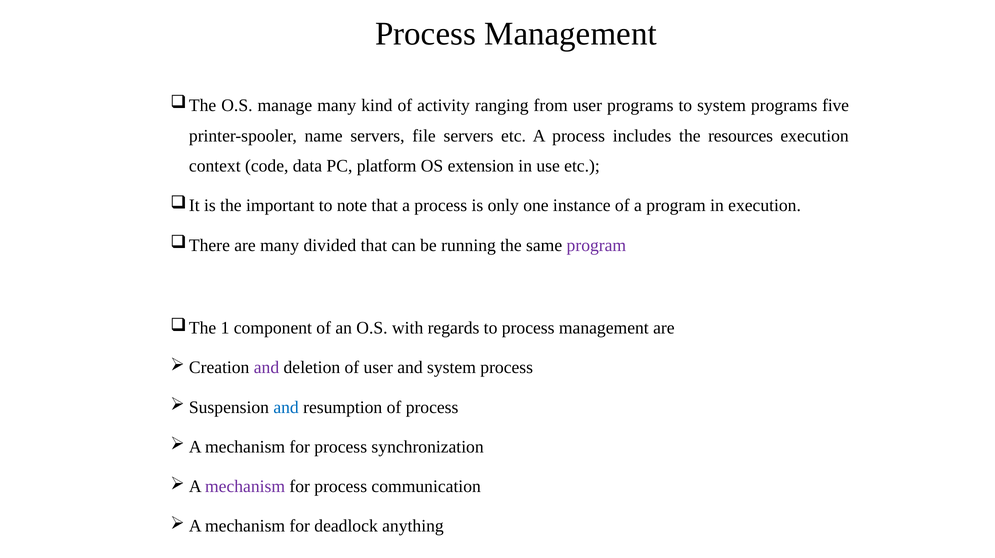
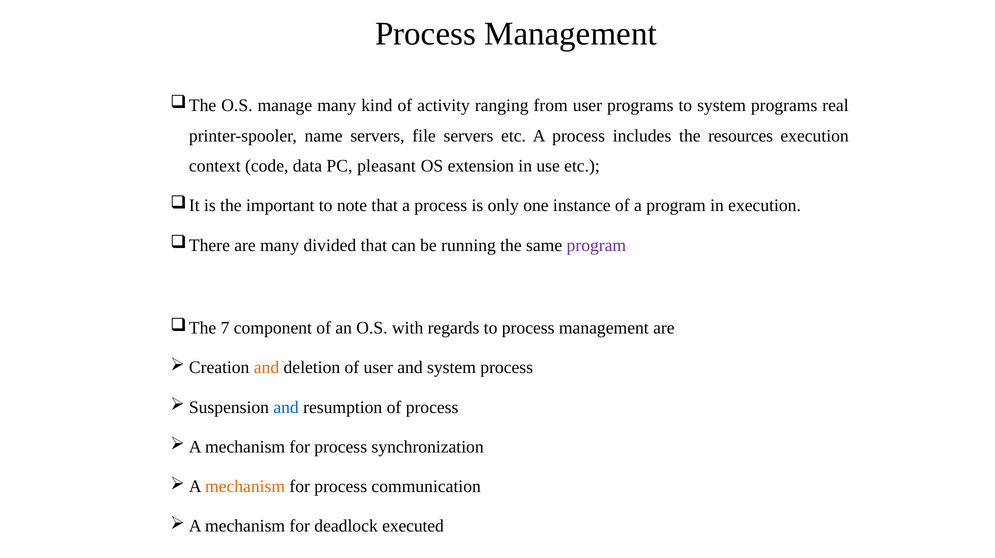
five: five -> real (835, 105)
platform: platform -> pleasant (386, 166)
1: 1 -> 7 (225, 328)
and colour: purple -> orange (267, 367)
mechanism colour: purple -> orange (245, 486)
anything: anything -> executed (413, 526)
